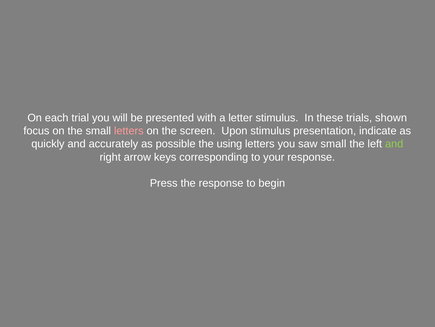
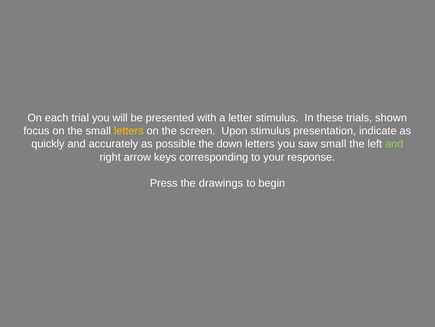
letters colour: pink -> yellow (129, 131)
using: using -> down (229, 144)
the response: response -> drawings (221, 183)
